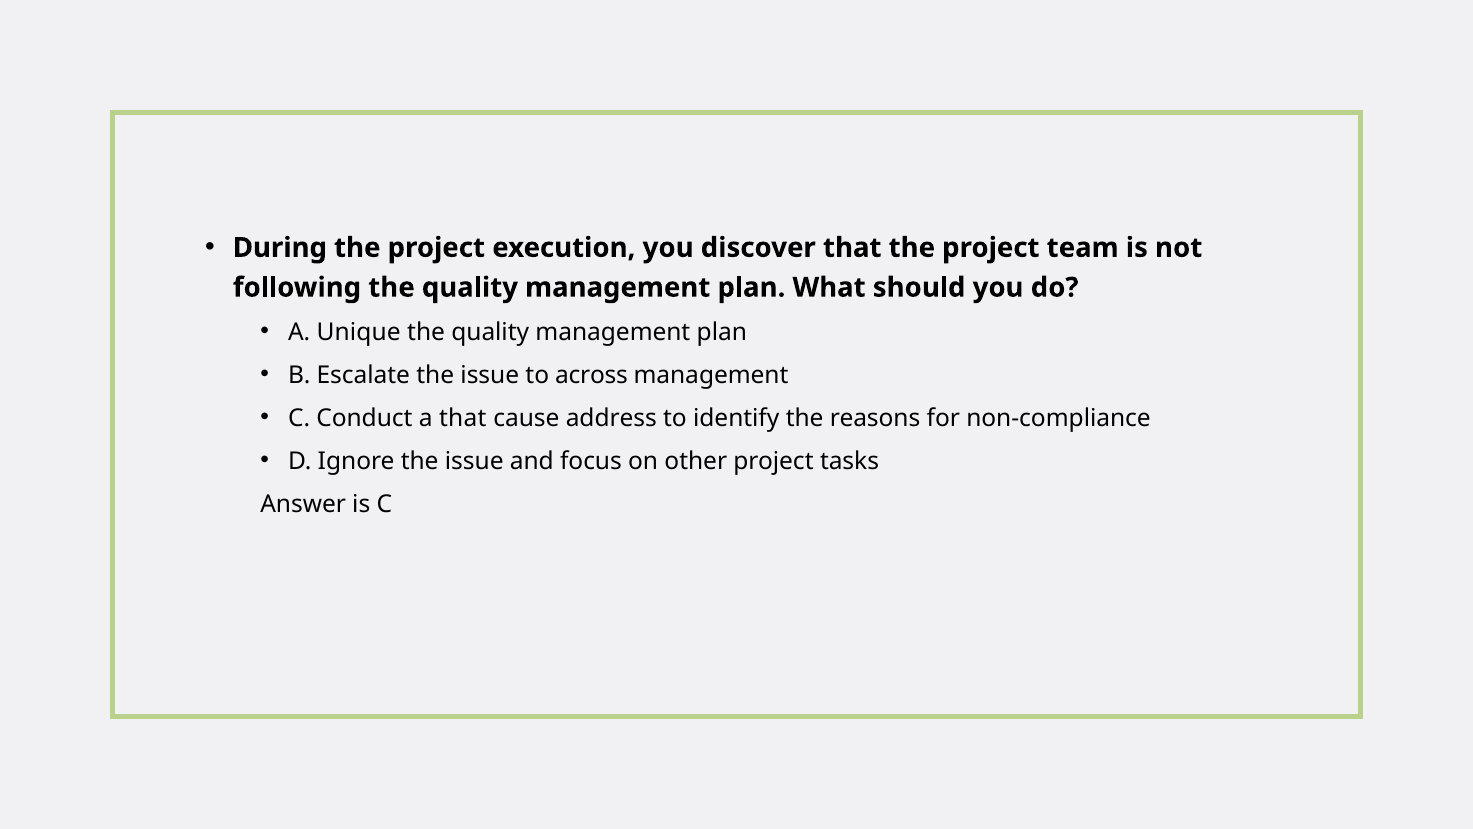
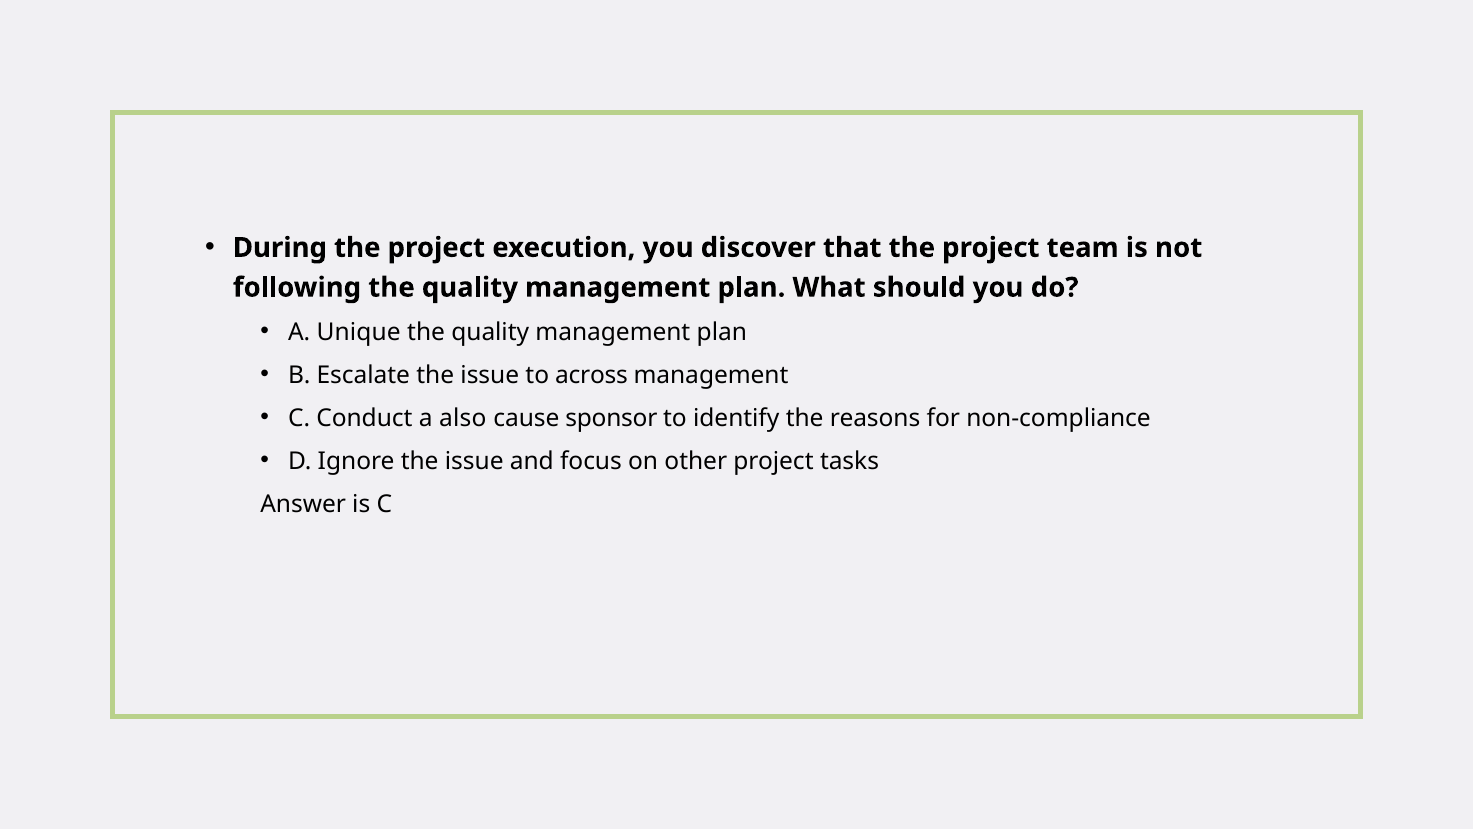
a that: that -> also (463, 418)
address: address -> sponsor (611, 418)
